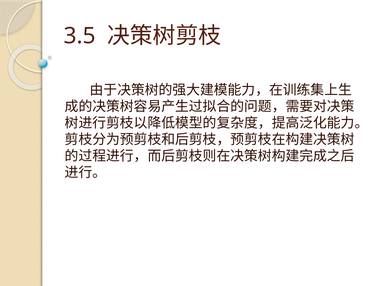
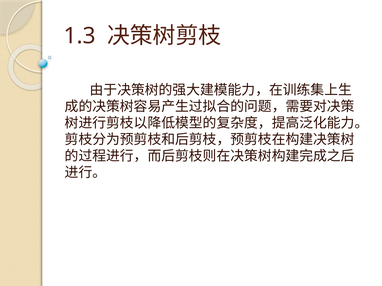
3.5: 3.5 -> 1.3 (80, 36)
